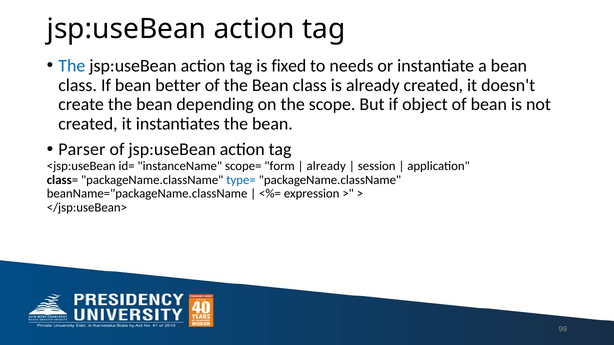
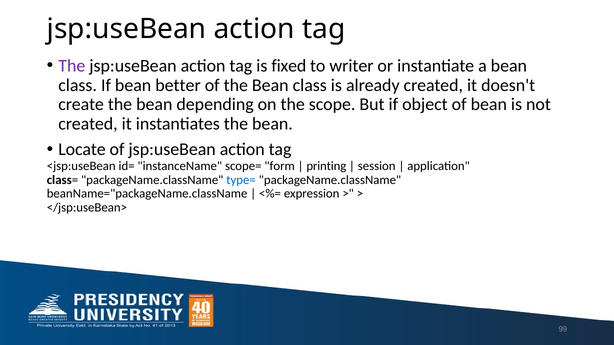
The colour: blue -> purple (72, 66)
needs: needs -> writer (351, 66)
Parser: Parser -> Locate (82, 150)
already: already -> printing (326, 166)
